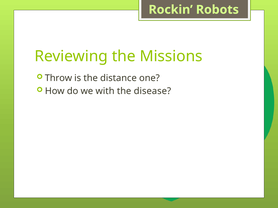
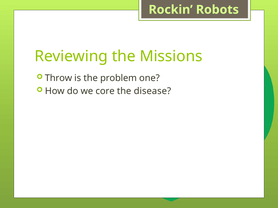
distance: distance -> problem (118, 78)
with: with -> core (105, 91)
